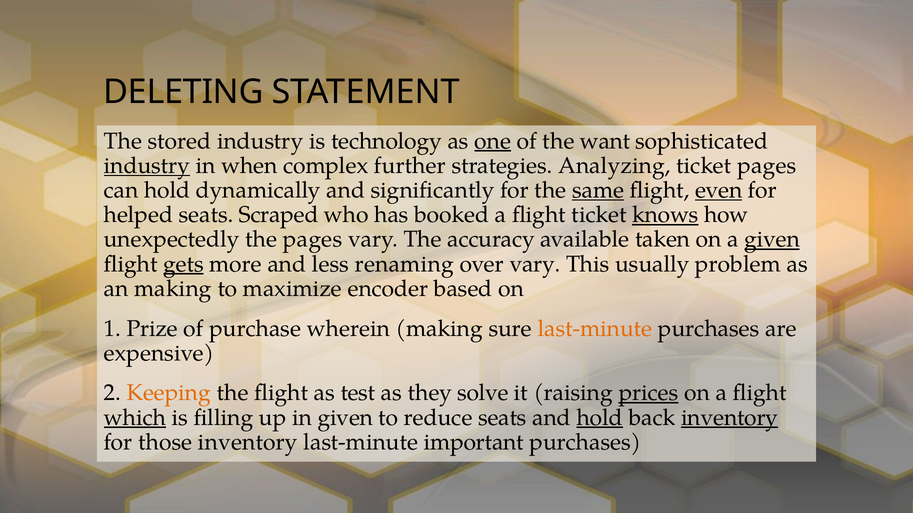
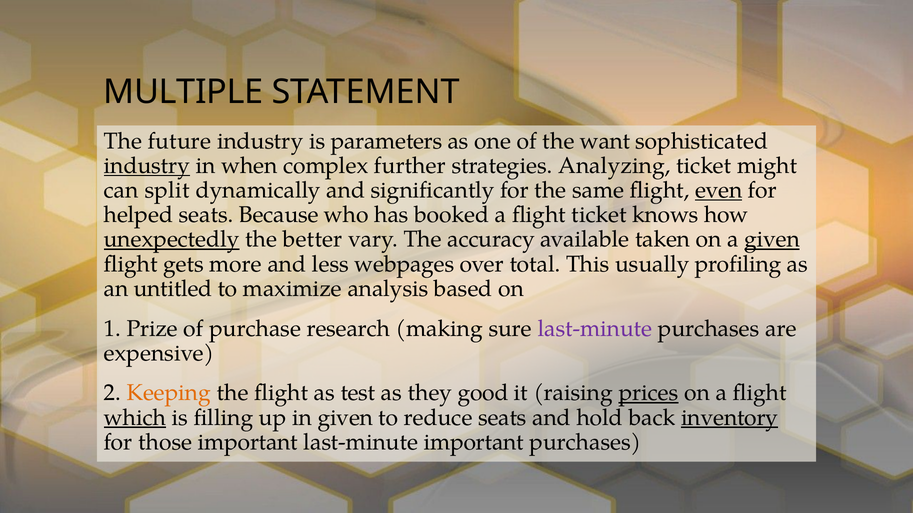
DELETING: DELETING -> MULTIPLE (183, 92)
stored: stored -> future (179, 141)
technology: technology -> parameters (387, 141)
one underline: present -> none (493, 141)
ticket pages: pages -> might (767, 166)
can hold: hold -> split (167, 190)
same underline: present -> none (598, 190)
Scraped: Scraped -> Because (279, 215)
knows underline: present -> none (665, 215)
unexpectedly underline: none -> present (172, 240)
the pages: pages -> better (313, 240)
gets underline: present -> none (183, 264)
renaming: renaming -> webpages (404, 264)
over vary: vary -> total (535, 264)
problem: problem -> profiling (738, 264)
an making: making -> untitled (173, 289)
encoder: encoder -> analysis (388, 289)
wherein: wherein -> research (348, 329)
last-minute colour: orange -> purple (595, 329)
solve: solve -> good (483, 393)
hold underline: present -> none (600, 418)
those inventory: inventory -> important (248, 443)
